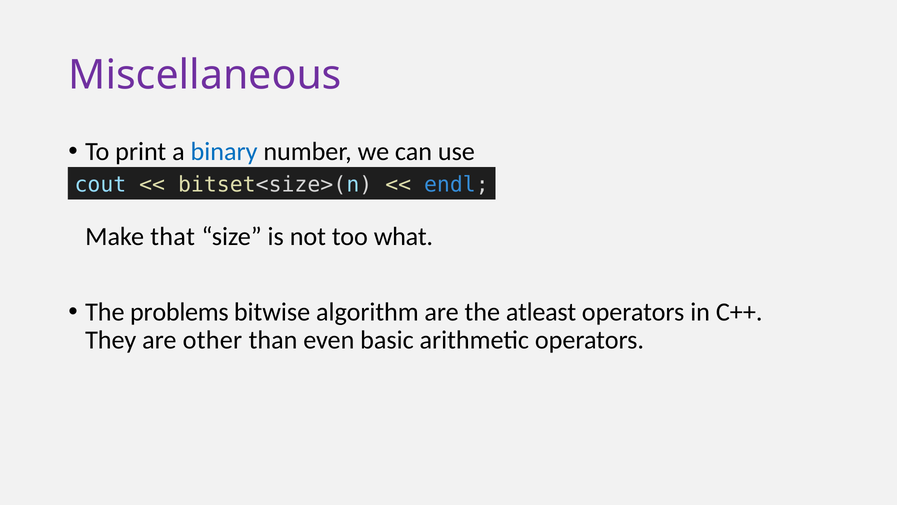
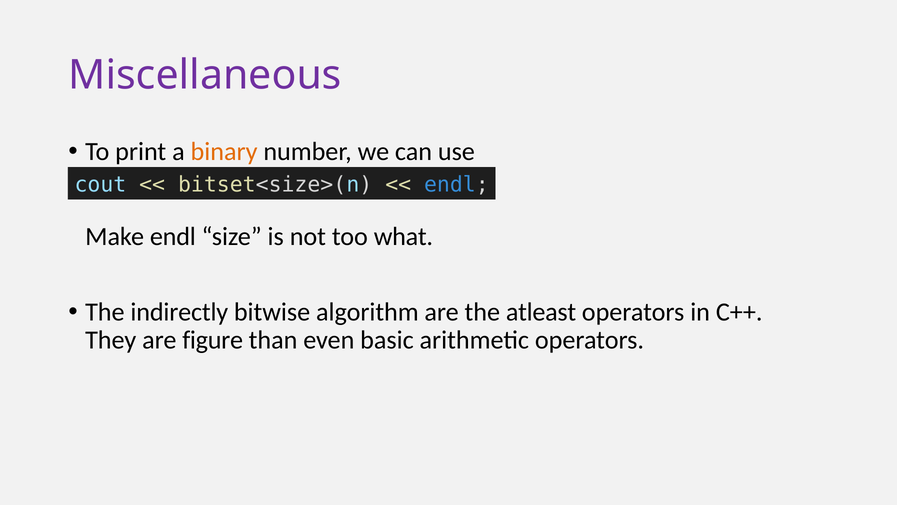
binary colour: blue -> orange (224, 152)
Make that: that -> endl (173, 236)
problems: problems -> indirectly (179, 312)
other: other -> figure (213, 340)
